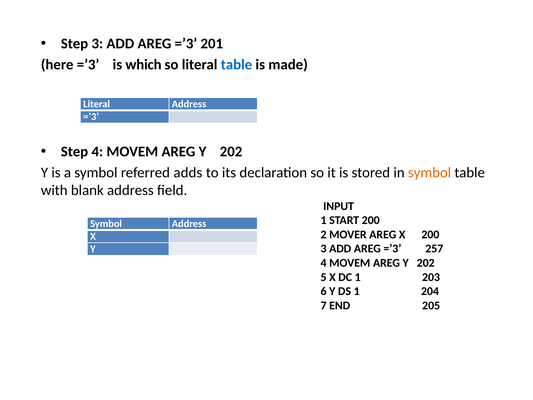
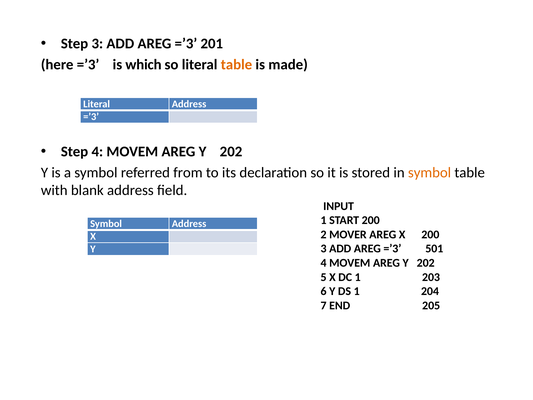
table colour: blue -> orange (236, 64)
adds: adds -> from (188, 172)
257: 257 -> 501 (434, 249)
